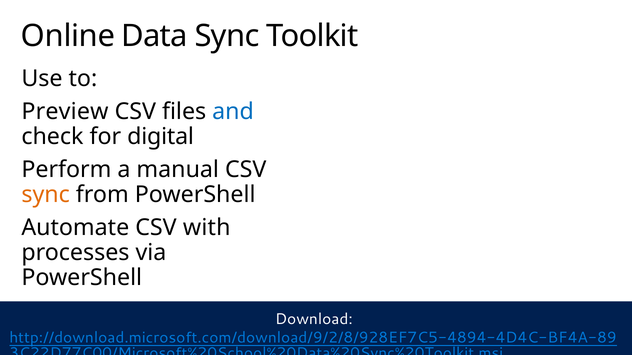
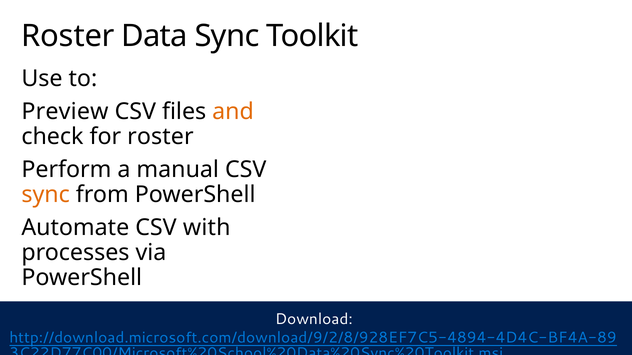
Online: Online -> Roster (68, 36)
and colour: blue -> orange (233, 112)
for digital: digital -> roster (160, 137)
